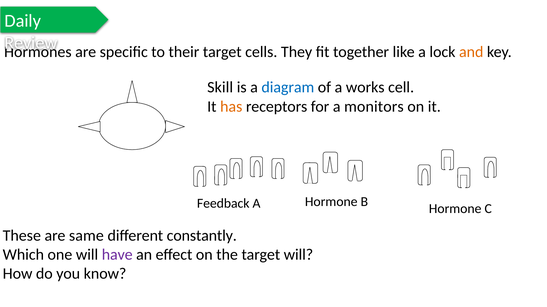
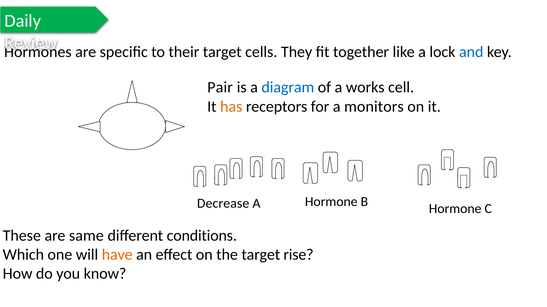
and colour: orange -> blue (471, 52)
Skill: Skill -> Pair (220, 88)
Feedback: Feedback -> Decrease (223, 204)
constantly: constantly -> conditions (202, 236)
have colour: purple -> orange (117, 255)
target will: will -> rise (299, 255)
